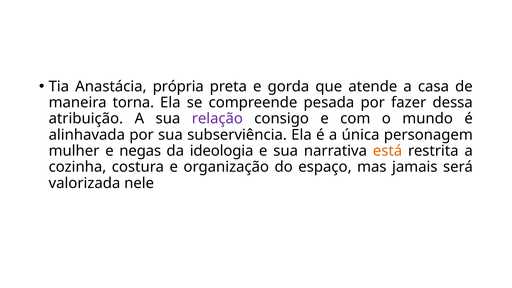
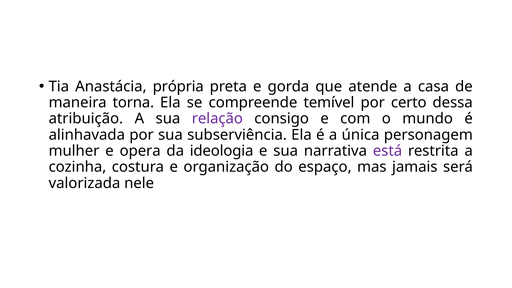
pesada: pesada -> temível (329, 103)
fazer: fazer -> certo (409, 103)
negas: negas -> opera (140, 151)
está colour: orange -> purple (388, 151)
